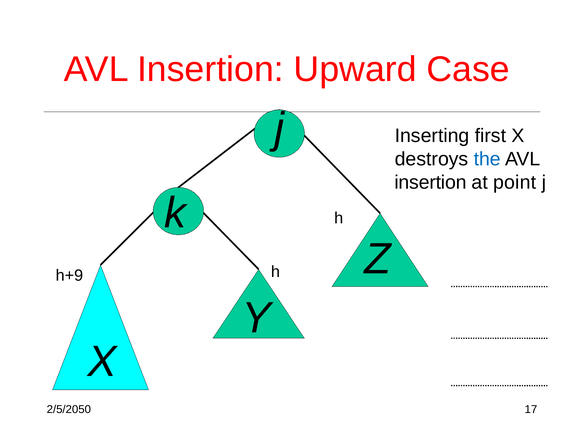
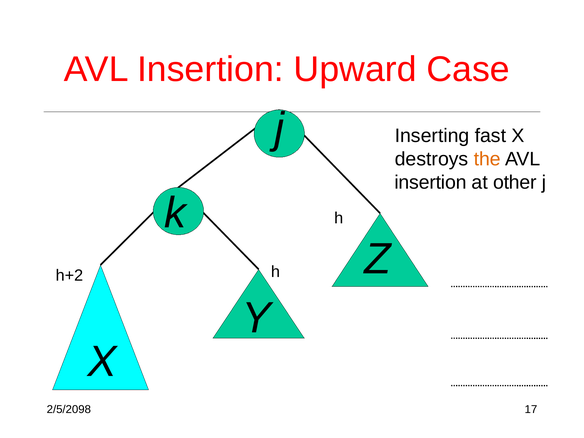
first: first -> fast (490, 136)
the colour: blue -> orange (487, 159)
point: point -> other (515, 183)
h+9: h+9 -> h+2 (69, 275)
2/5/2050: 2/5/2050 -> 2/5/2098 (69, 410)
